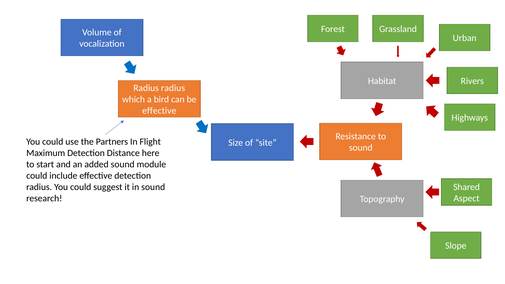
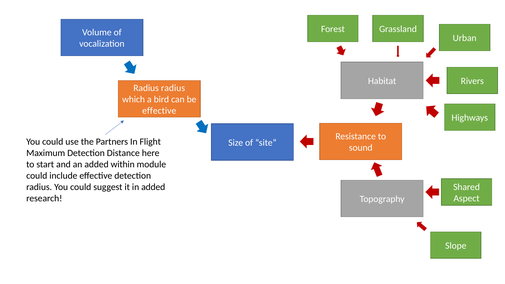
added sound: sound -> within (123, 164)
in sound: sound -> added (153, 187)
